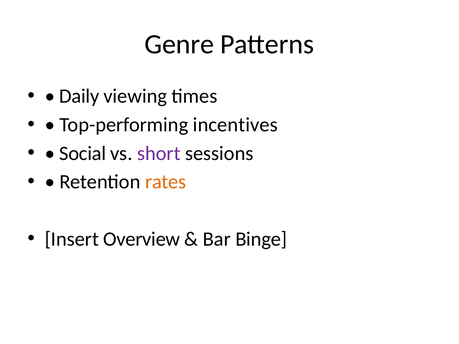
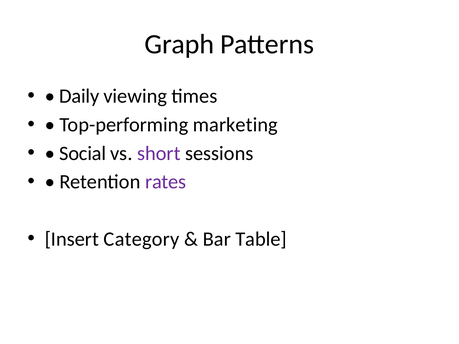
Genre: Genre -> Graph (179, 44)
incentives: incentives -> marketing (235, 125)
rates colour: orange -> purple (166, 182)
Overview: Overview -> Category (141, 239)
Binge: Binge -> Table (261, 239)
